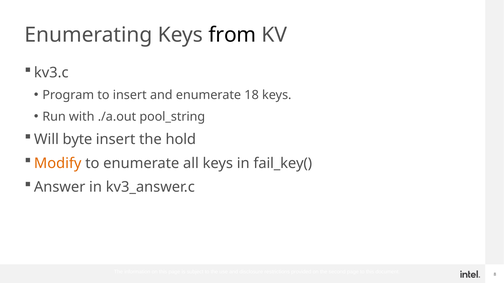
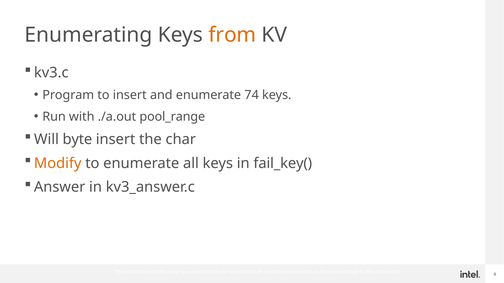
from colour: black -> orange (232, 35)
18: 18 -> 74 (252, 95)
pool_string: pool_string -> pool_range (172, 117)
hold: hold -> char (181, 140)
